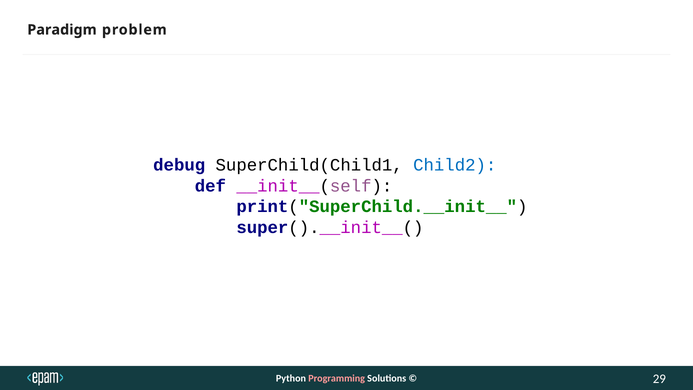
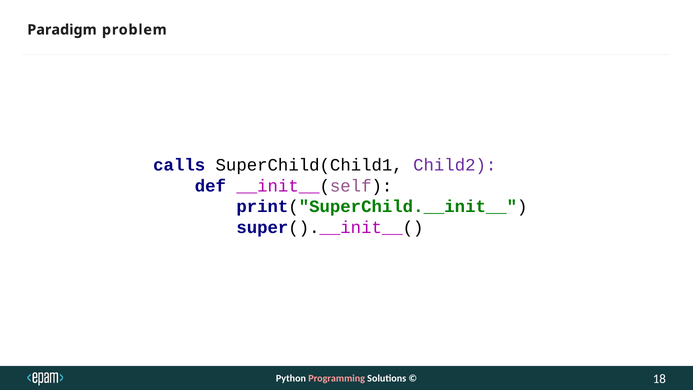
debug: debug -> calls (179, 165)
Child2 colour: blue -> purple (455, 165)
29: 29 -> 18 (659, 379)
